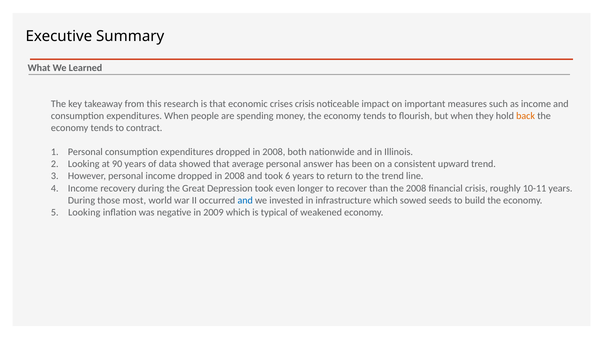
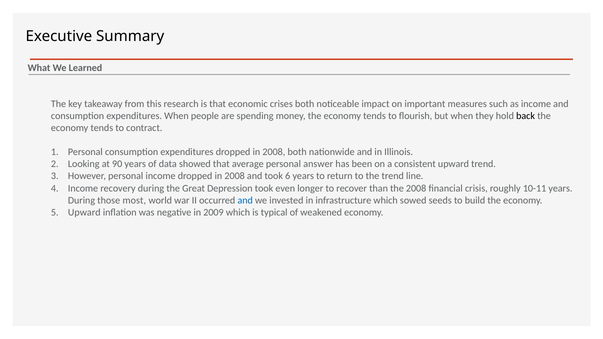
crises crisis: crisis -> both (305, 104)
back colour: orange -> black (526, 116)
Looking: Looking -> Upward (84, 212)
